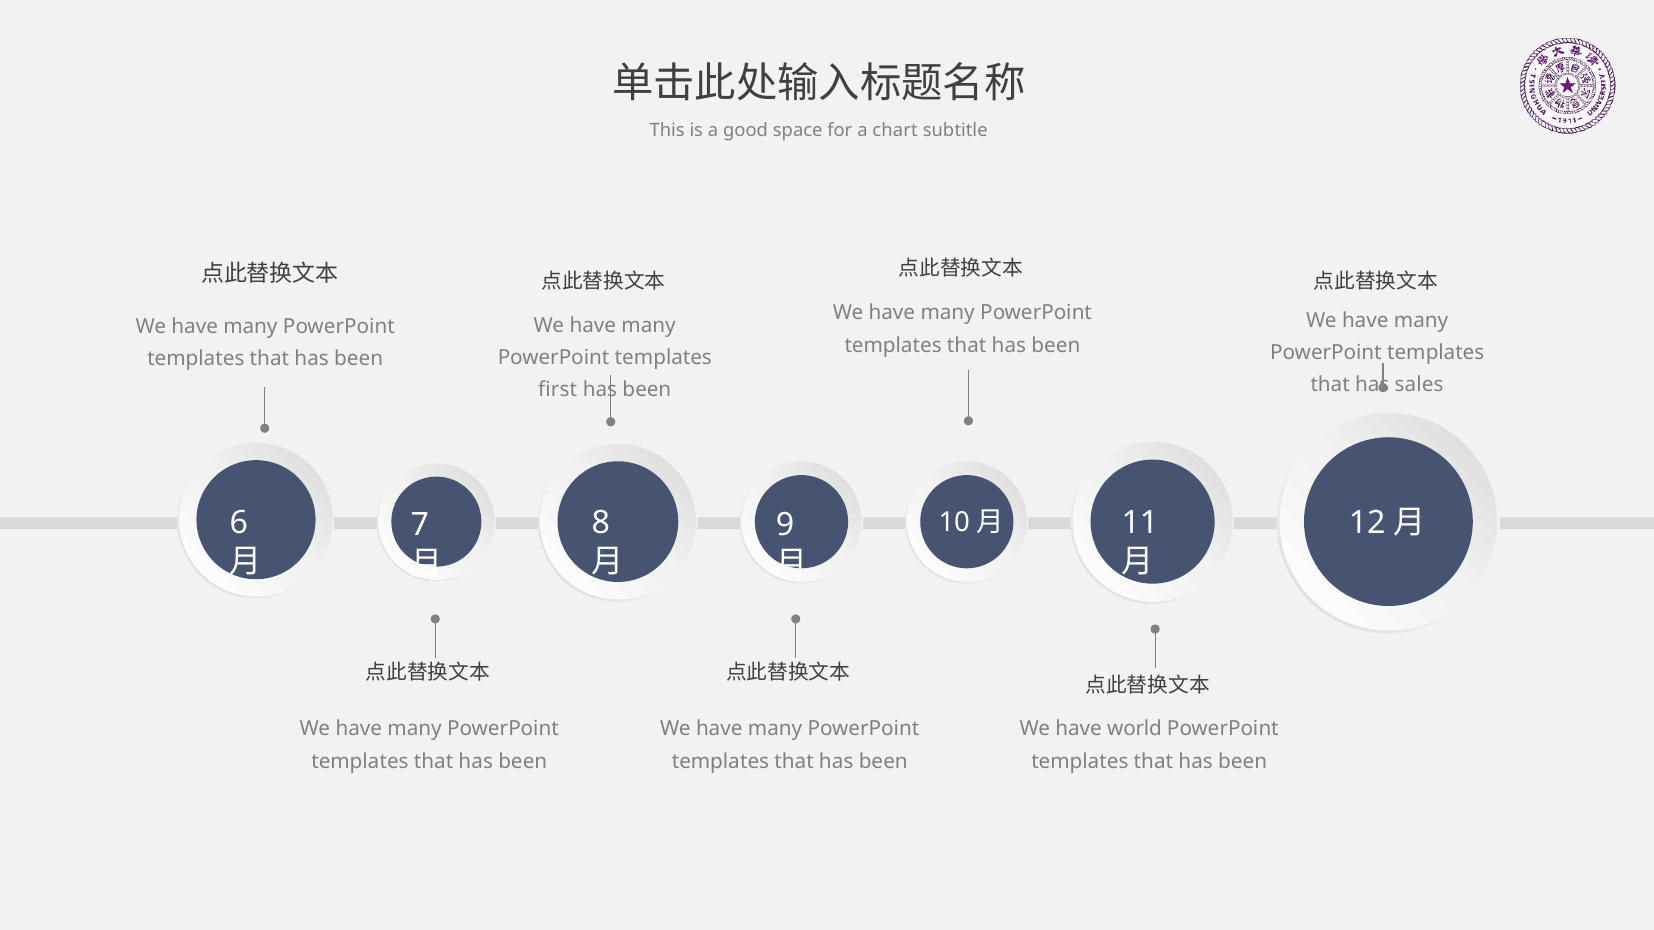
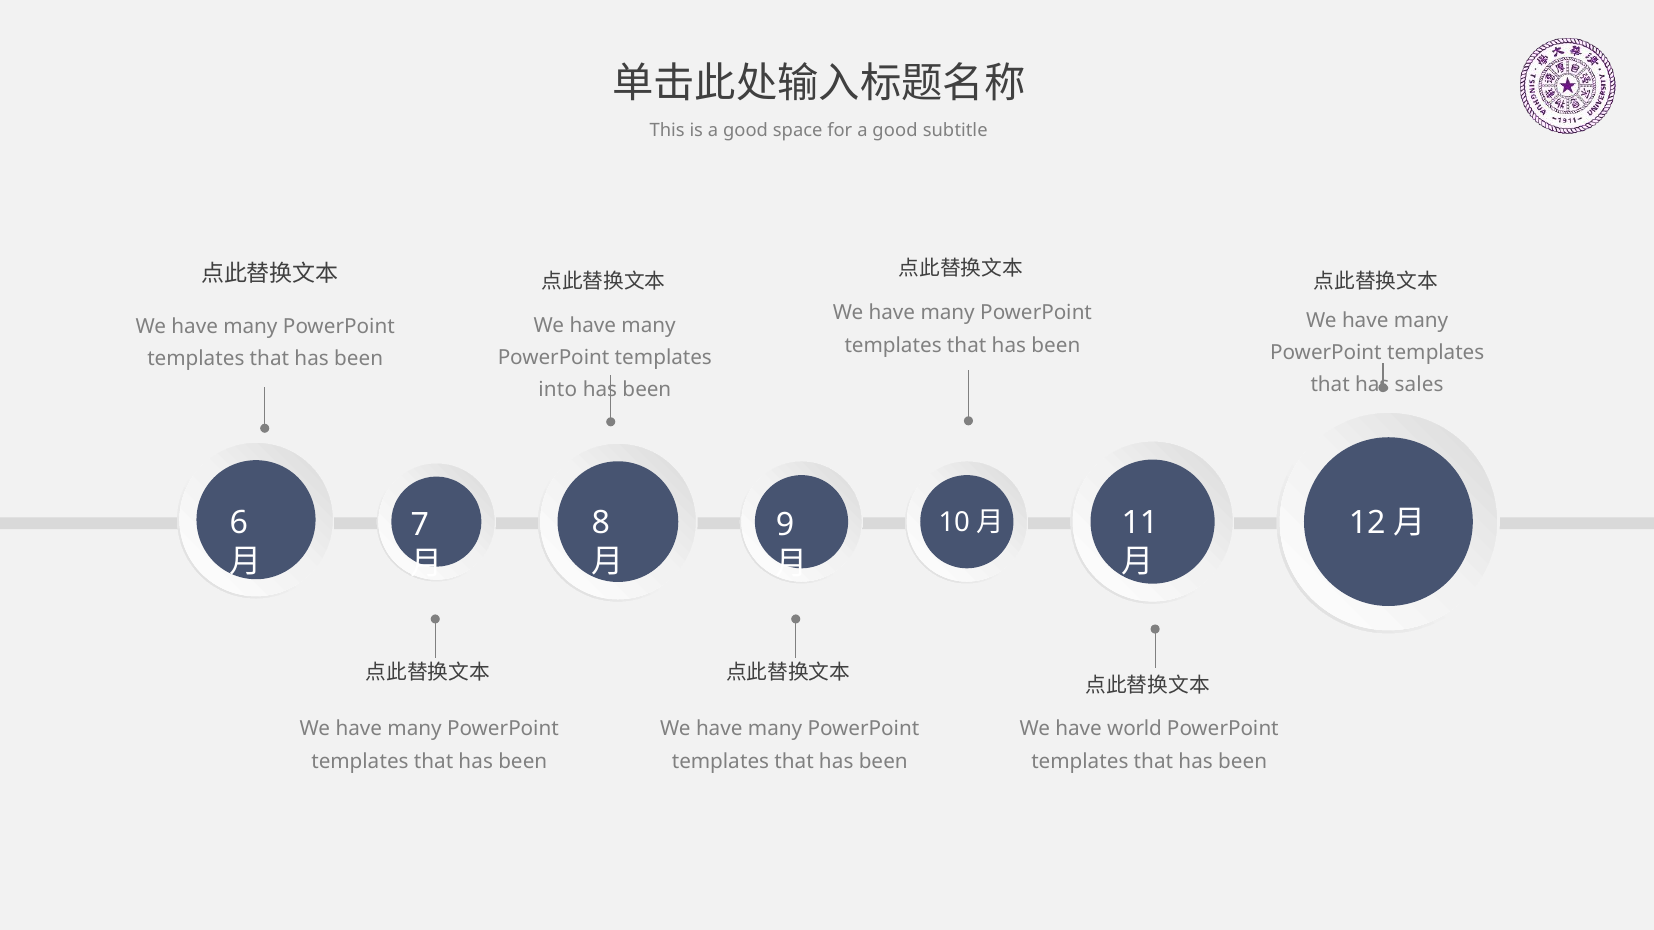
for a chart: chart -> good (895, 130)
first: first -> into (558, 390)
